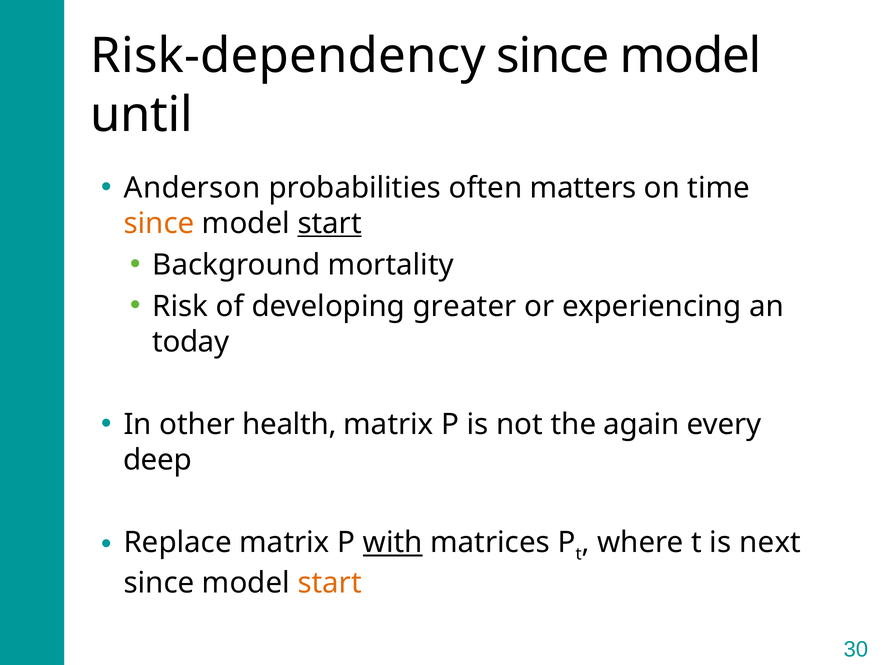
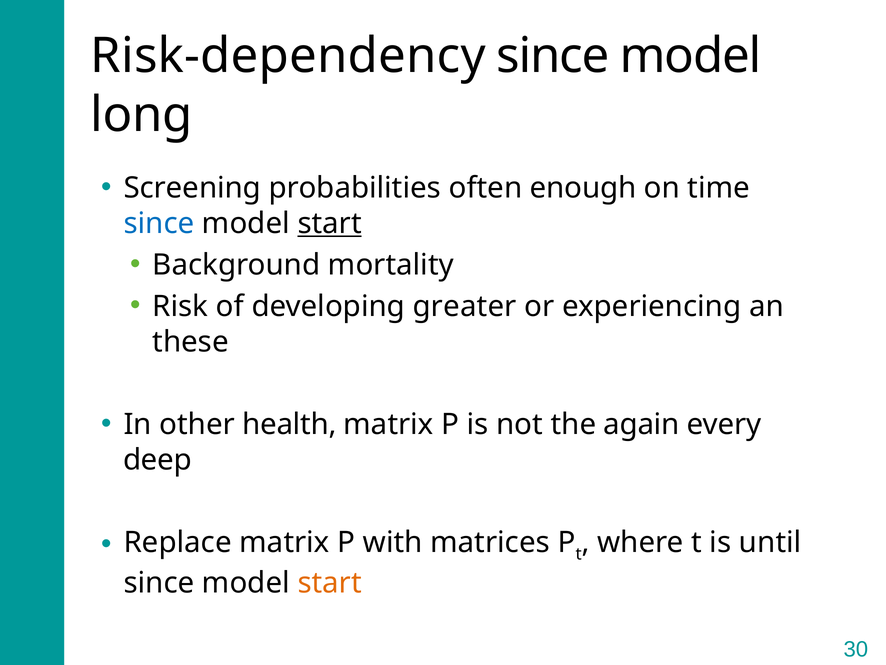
until: until -> long (141, 115)
Anderson: Anderson -> Screening (192, 188)
matters: matters -> enough (583, 188)
since colour: orange -> blue (159, 223)
today: today -> these (191, 342)
with underline: present -> none (393, 542)
next: next -> until (770, 542)
